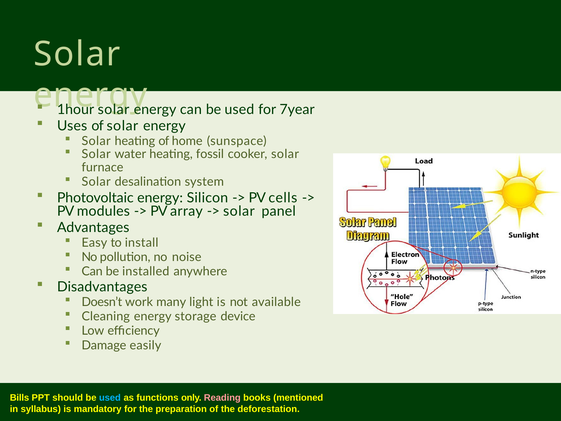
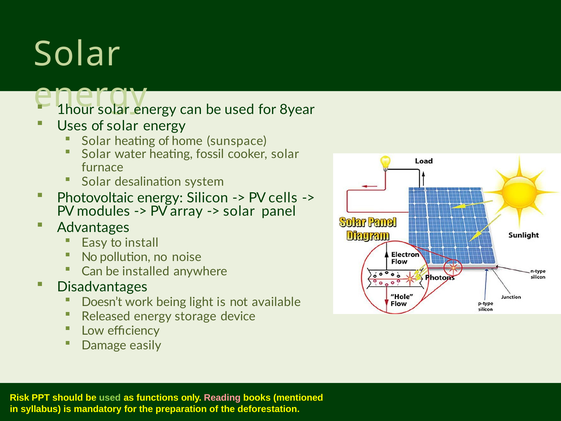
7: 7 -> 8 (284, 109)
many: many -> being (171, 302)
Cleaning: Cleaning -> Released (106, 316)
Bills: Bills -> Risk (19, 398)
used colour: light blue -> light green (110, 398)
